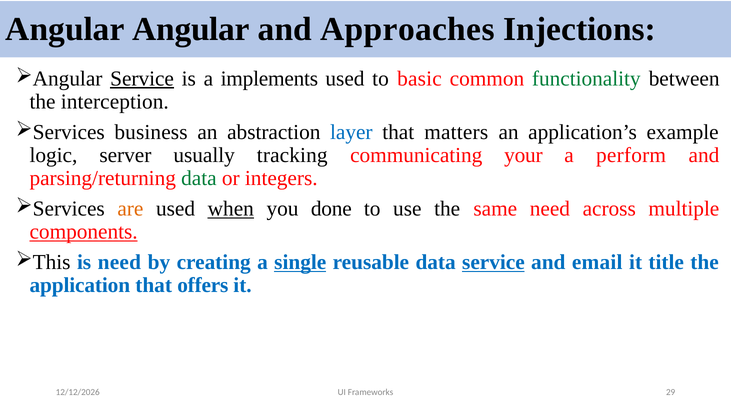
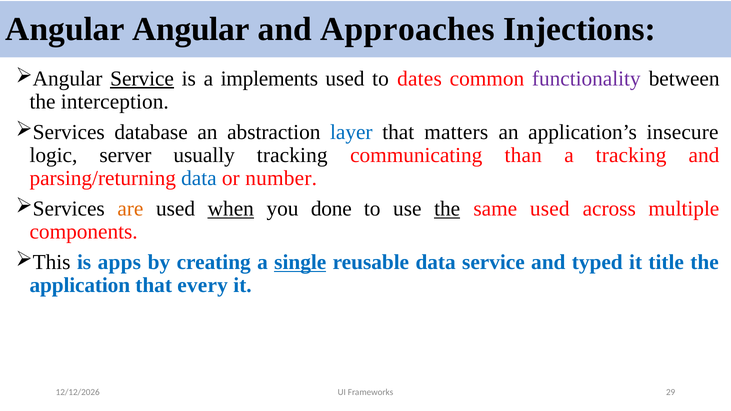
basic: basic -> dates (420, 79)
functionality colour: green -> purple (586, 79)
business: business -> database (151, 132)
example: example -> insecure (683, 132)
your: your -> than (523, 155)
a perform: perform -> tracking (631, 155)
data colour: green -> blue (199, 178)
integers: integers -> number (281, 178)
the underline: none -> present (447, 209)
same need: need -> used (550, 209)
components underline: present -> none (84, 232)
is need: need -> apps (119, 262)
service underline: present -> none (493, 262)
email: email -> typed (597, 262)
offers: offers -> every (203, 285)
